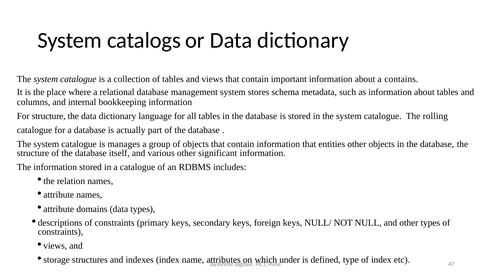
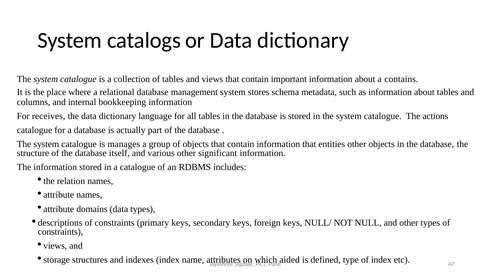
For structure: structure -> receives (49, 116)
rolling: rolling -> actions (435, 116)
under: under -> aided (290, 260)
